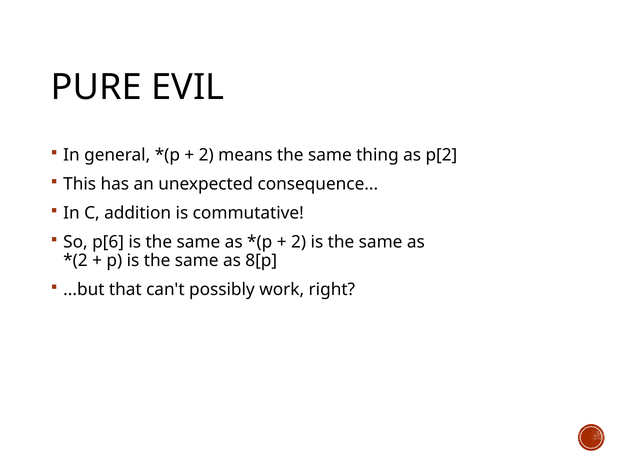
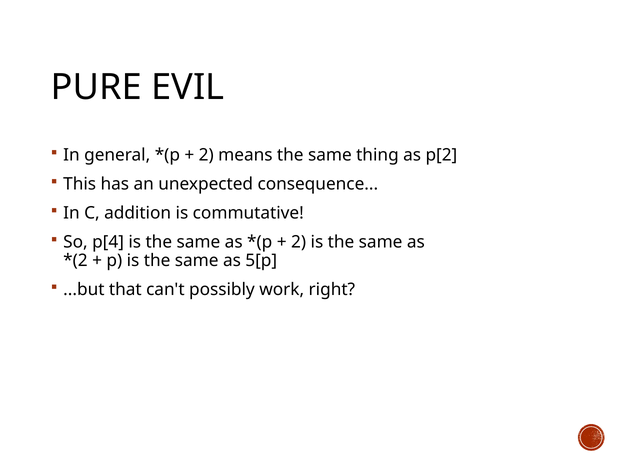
p[6: p[6 -> p[4 (108, 242)
8[p: 8[p -> 5[p (261, 261)
